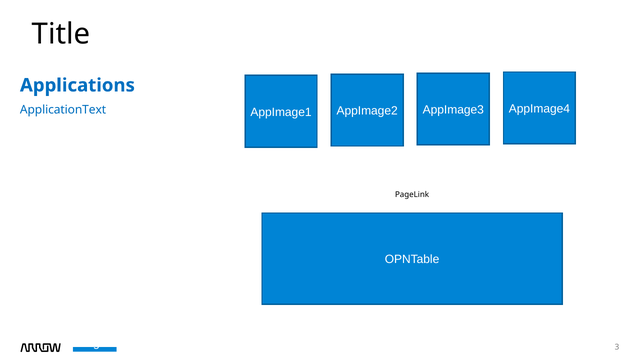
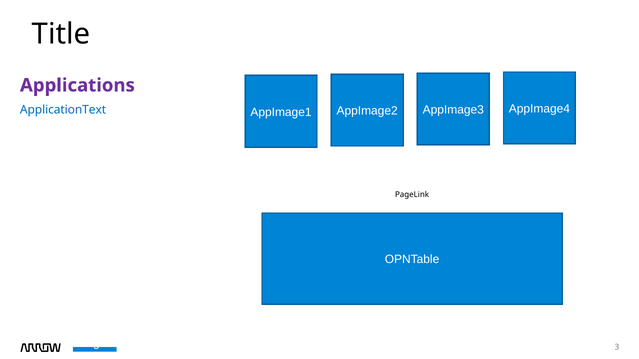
Applications colour: blue -> purple (77, 85)
